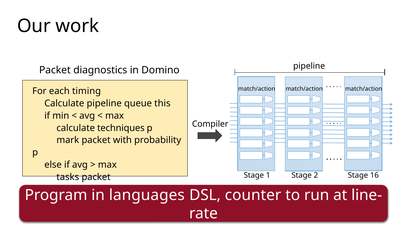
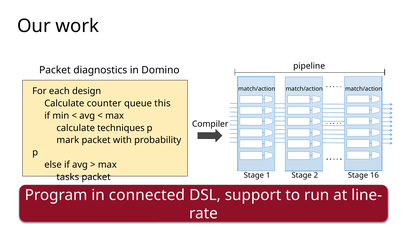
timing: timing -> design (87, 91)
Calculate pipeline: pipeline -> counter (104, 103)
languages: languages -> connected (147, 195)
counter: counter -> support (253, 195)
